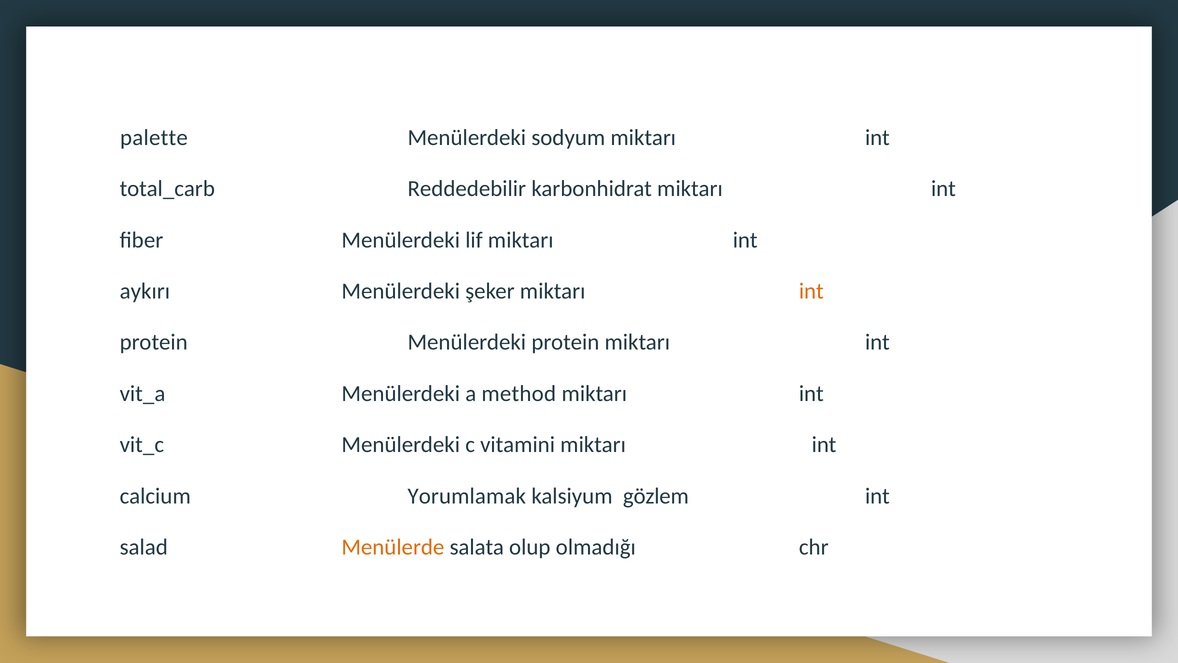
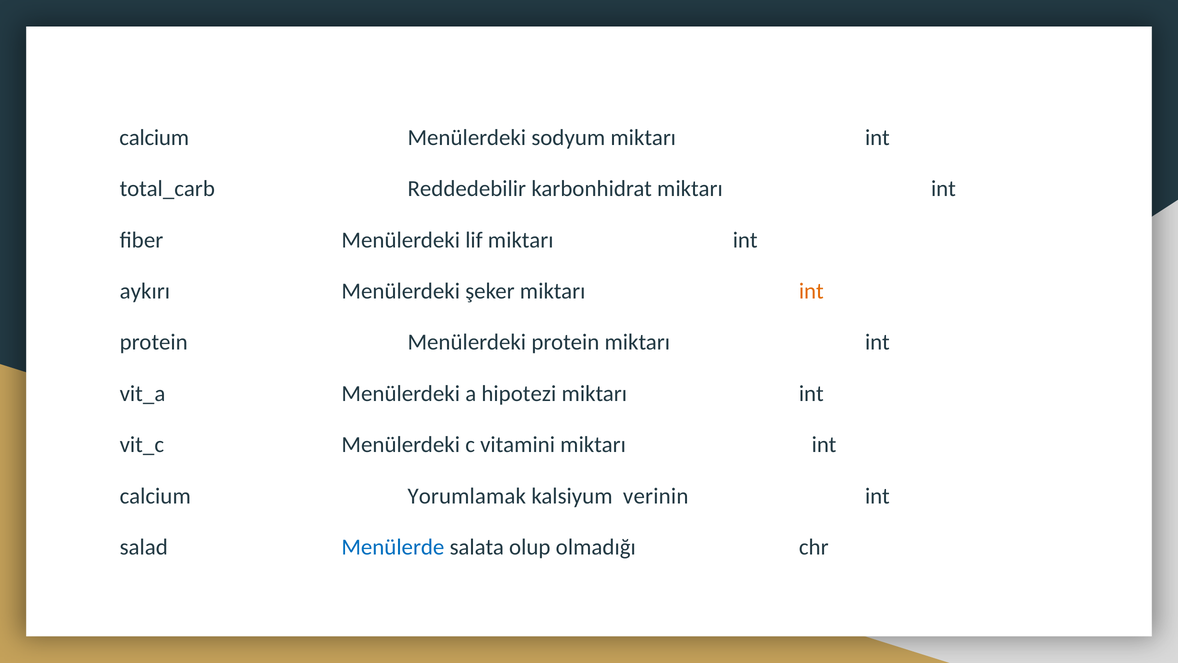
palette: palette -> calcium (154, 137)
method: method -> hipotezi (519, 393)
gözlem: gözlem -> verinin (656, 496)
Menülerde colour: orange -> blue (393, 547)
